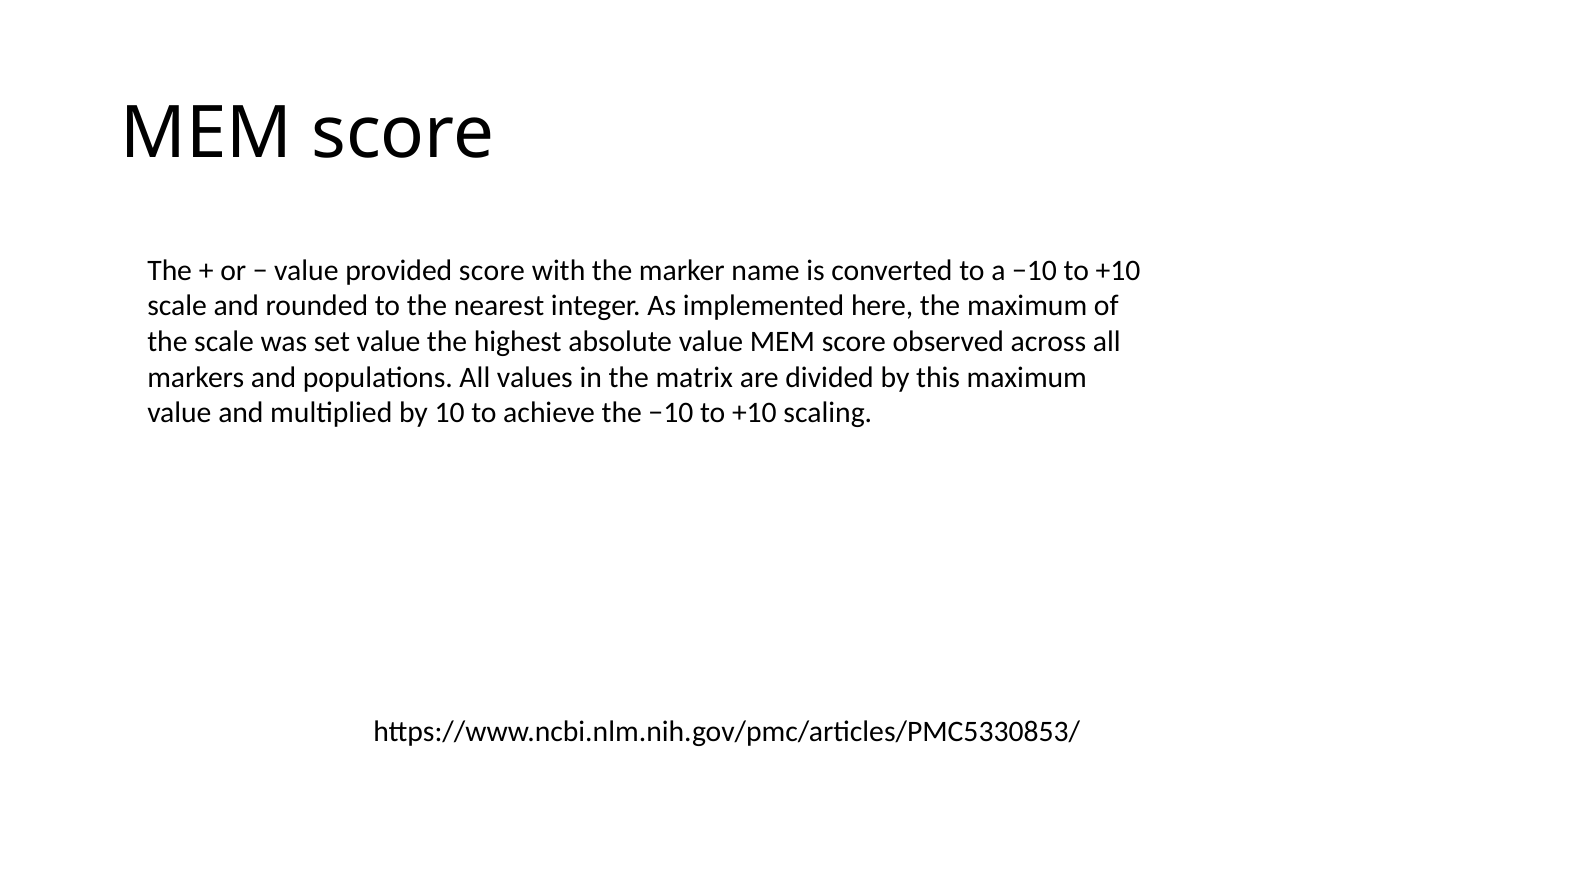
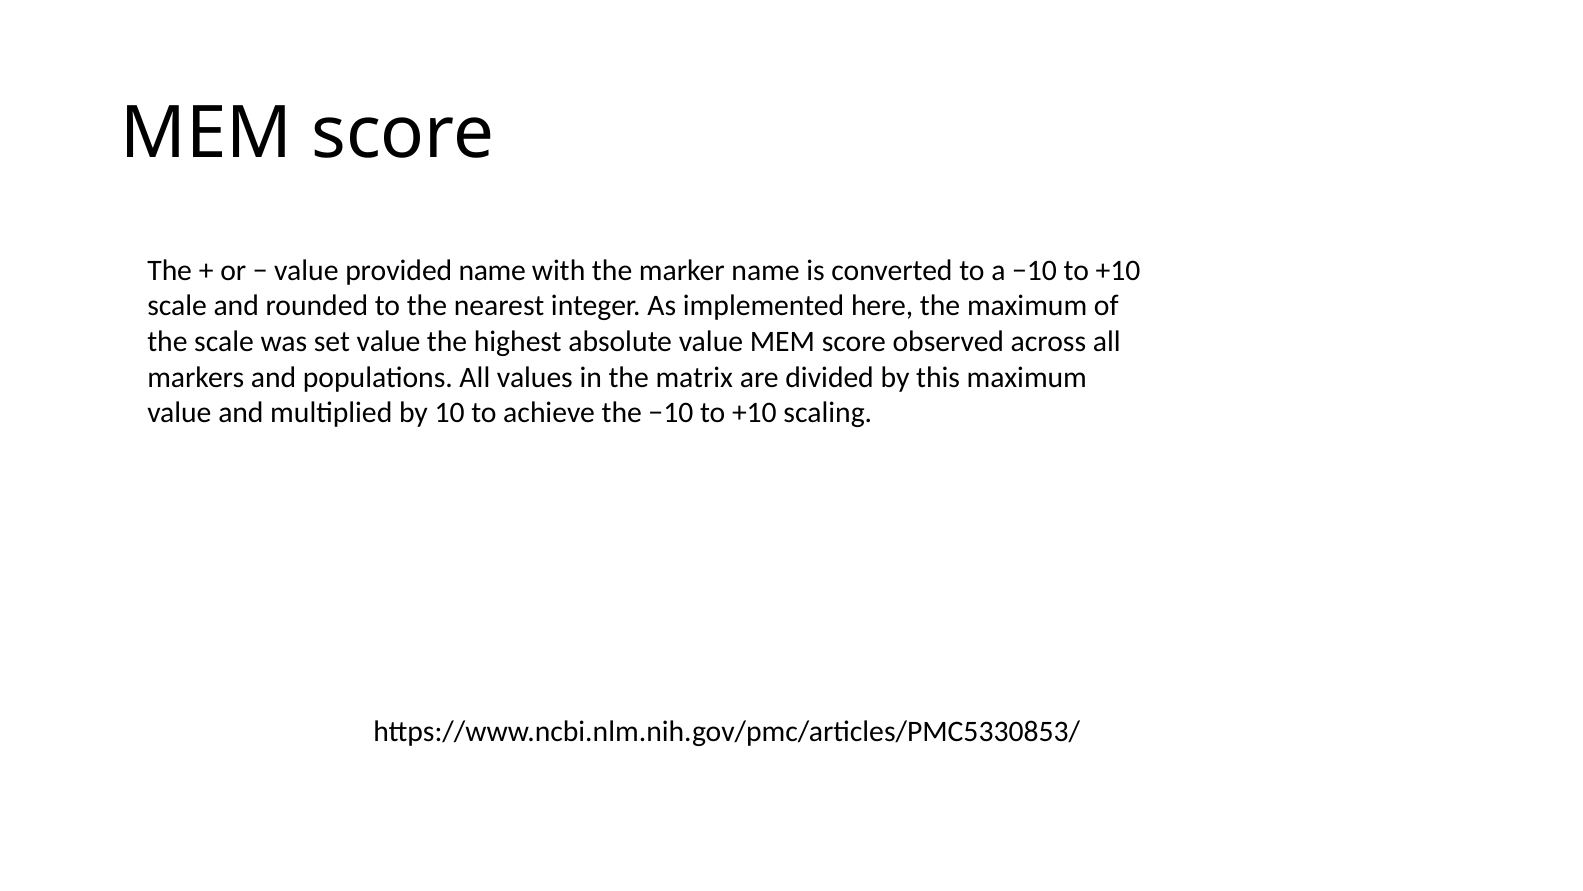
provided score: score -> name (492, 270)
